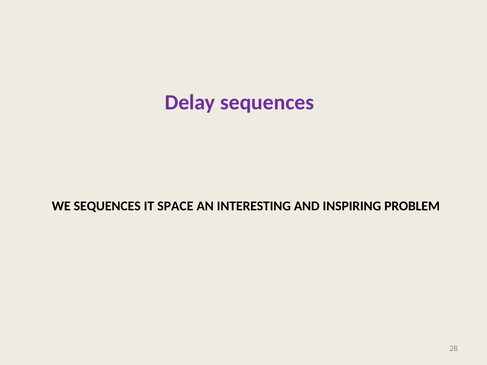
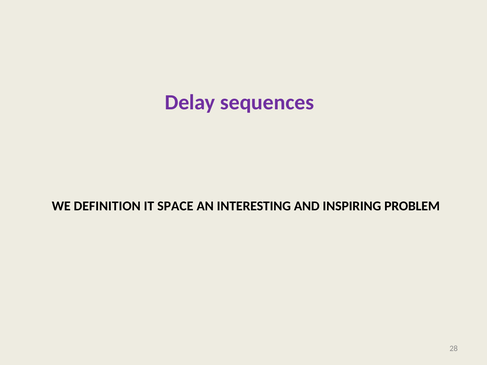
WE SEQUENCES: SEQUENCES -> DEFINITION (107, 206)
